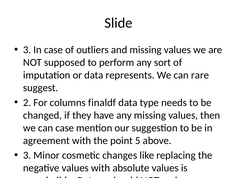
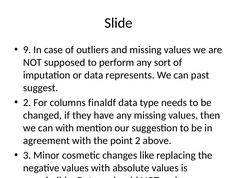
3: 3 -> 9 (27, 50)
rare: rare -> past (200, 75)
can case: case -> with (65, 128)
point 5: 5 -> 2 (138, 140)
